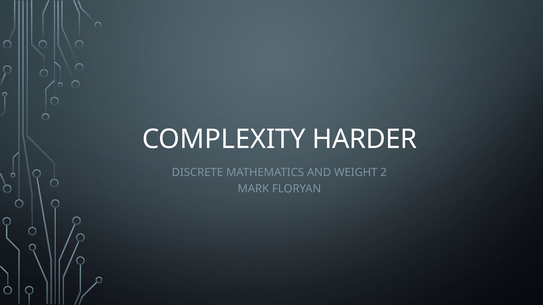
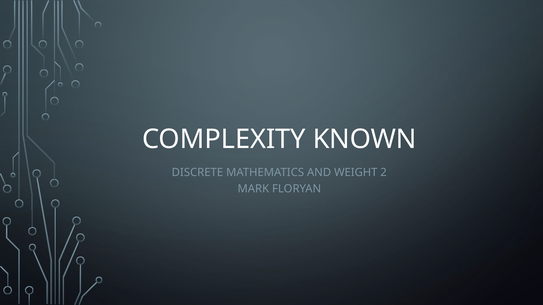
HARDER: HARDER -> KNOWN (365, 139)
